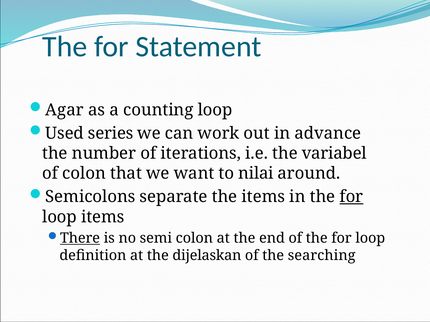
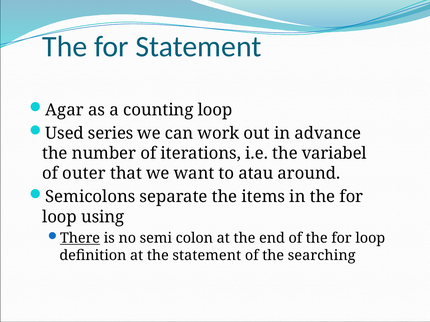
of colon: colon -> outer (84, 174)
nilai: nilai -> atau (256, 174)
for underline: present -> none (351, 197)
loop items: items -> using (103, 217)
the dijelaskan: dijelaskan -> statement (207, 256)
